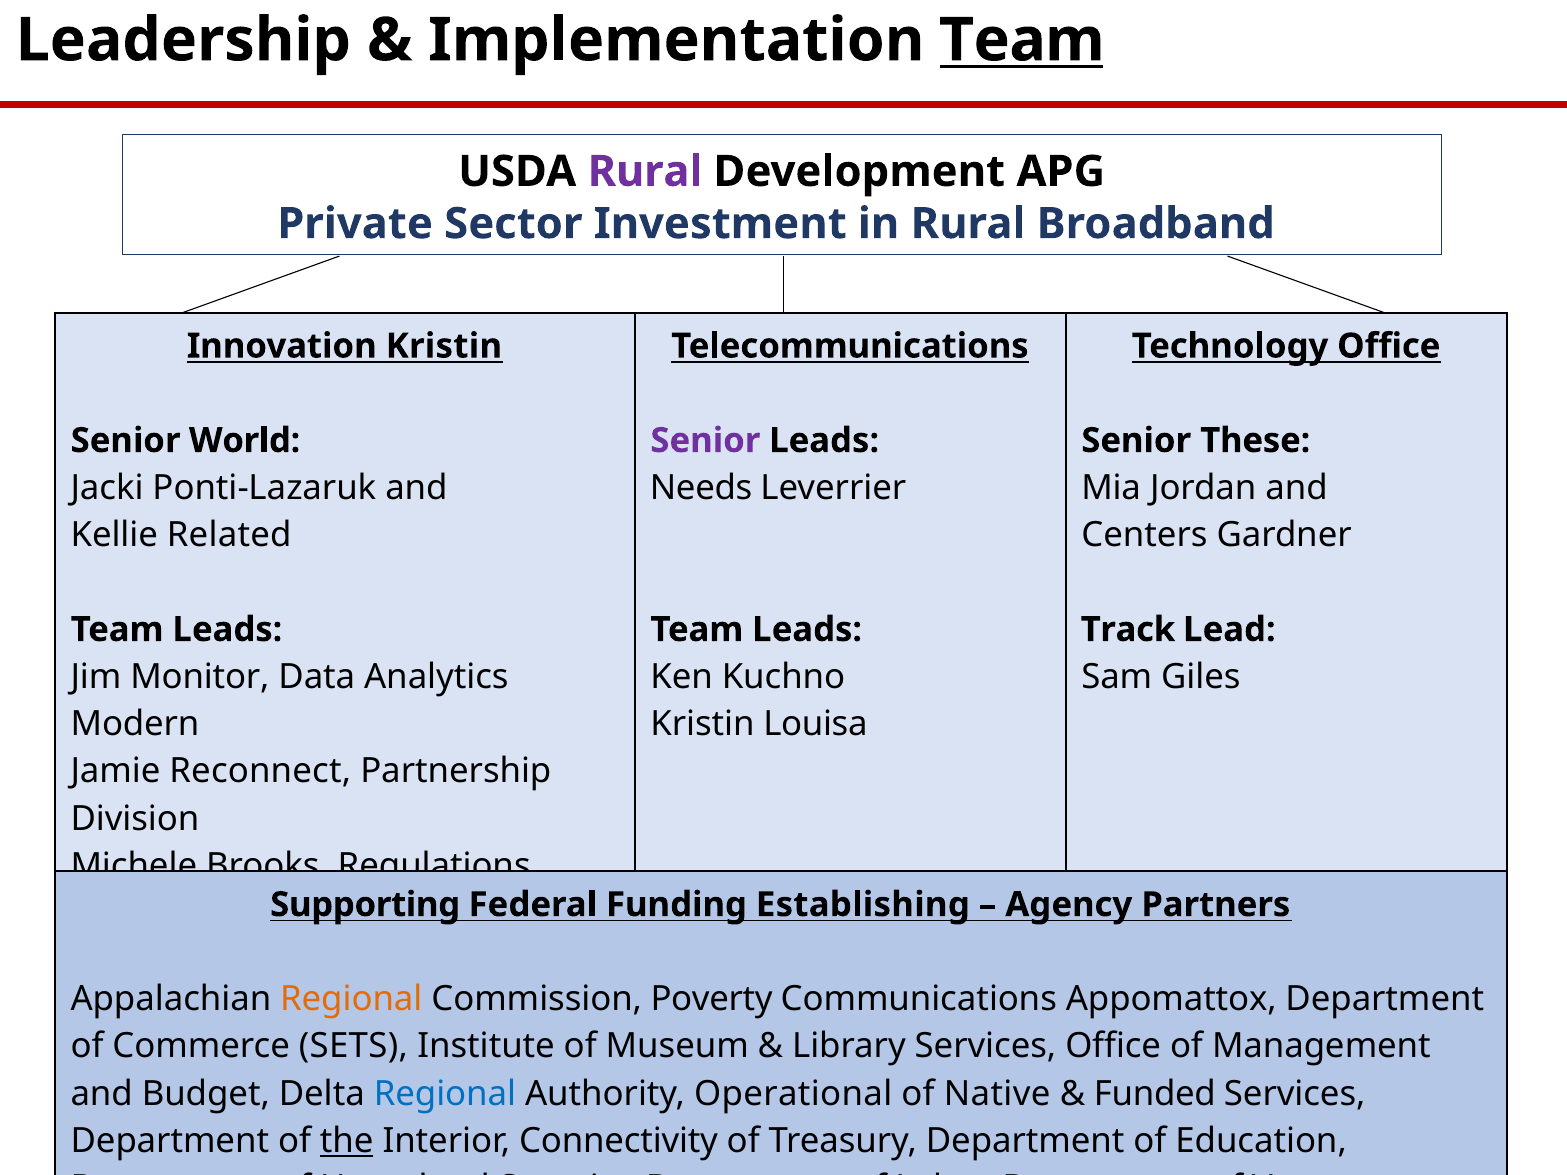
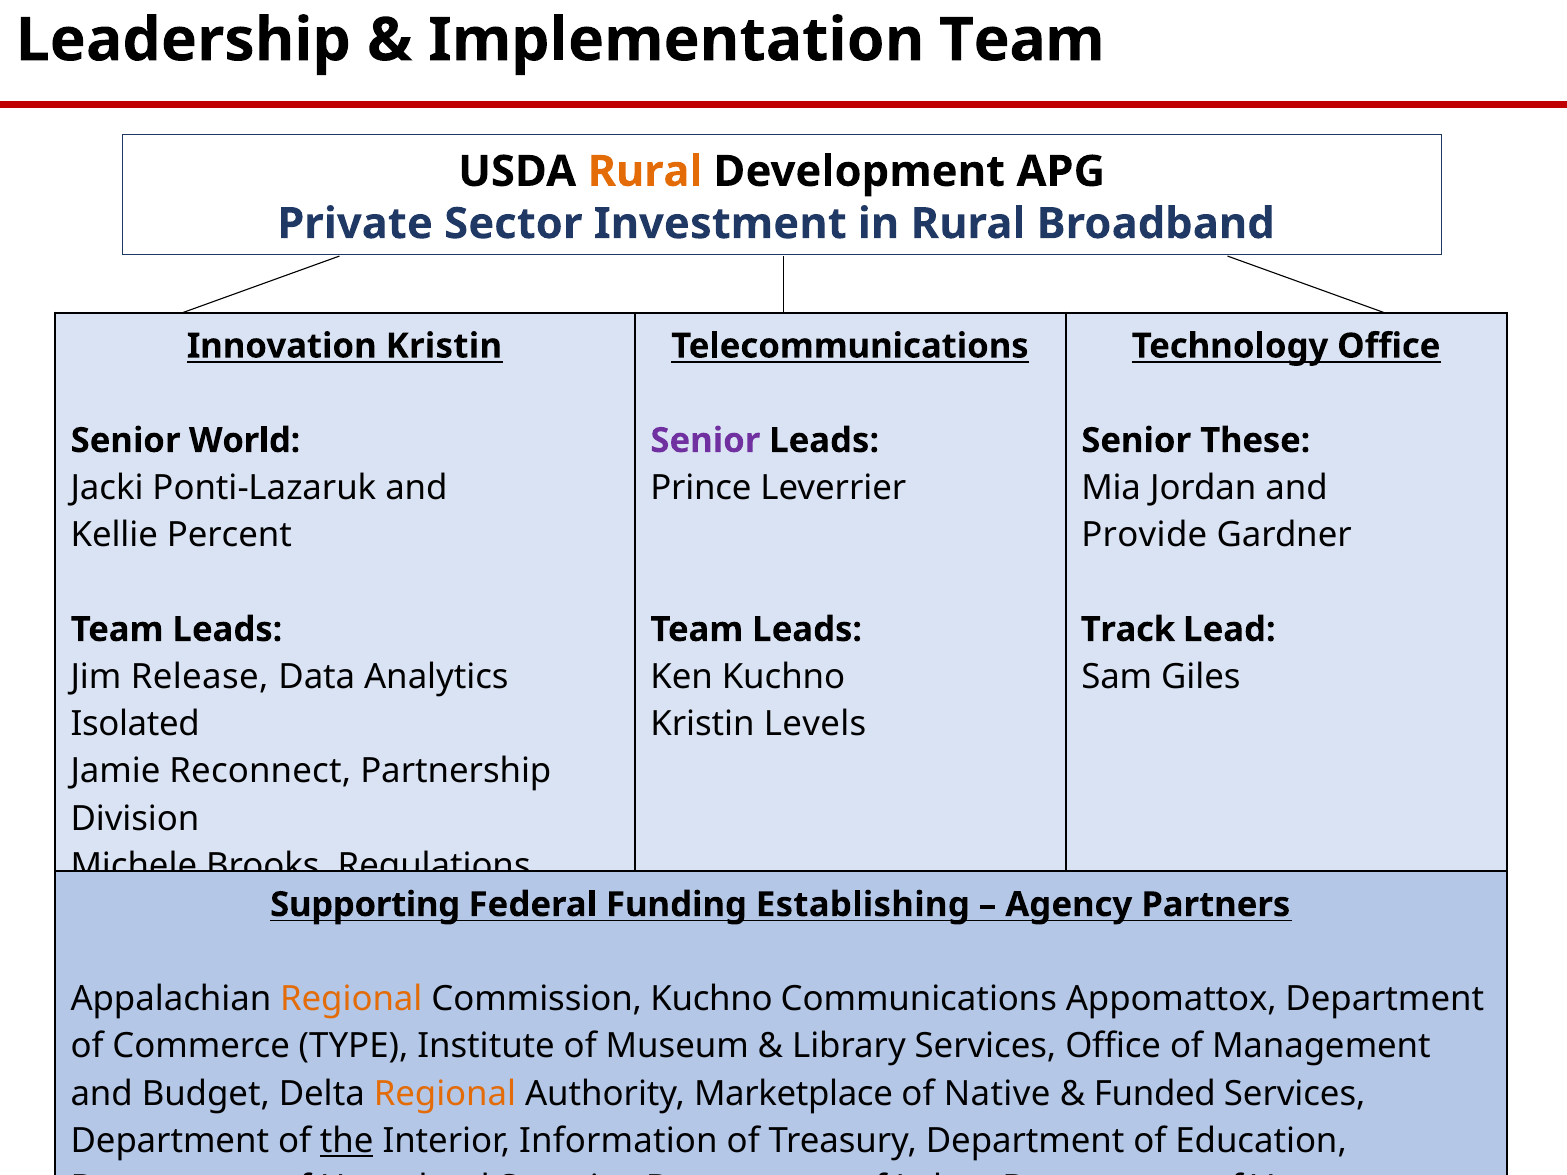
Team underline: present -> none (1022, 40)
Rural colour: purple -> orange (645, 172)
Needs: Needs -> Prince (701, 488)
Related: Related -> Percent (229, 535)
Centers: Centers -> Provide (1144, 535)
Monitor: Monitor -> Release (200, 677)
Modern: Modern -> Isolated (135, 724)
Louisa: Louisa -> Levels (815, 724)
Commission Poverty: Poverty -> Kuchno (712, 999)
SETS: SETS -> TYPE (354, 1047)
Regional colour: blue -> orange (445, 1094)
Operational: Operational -> Marketplace (794, 1094)
Connectivity: Connectivity -> Information (618, 1141)
